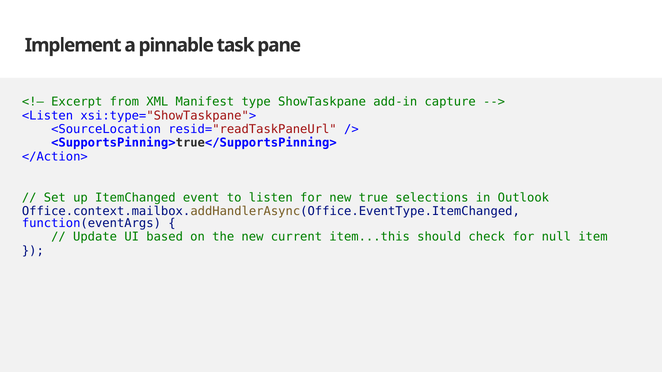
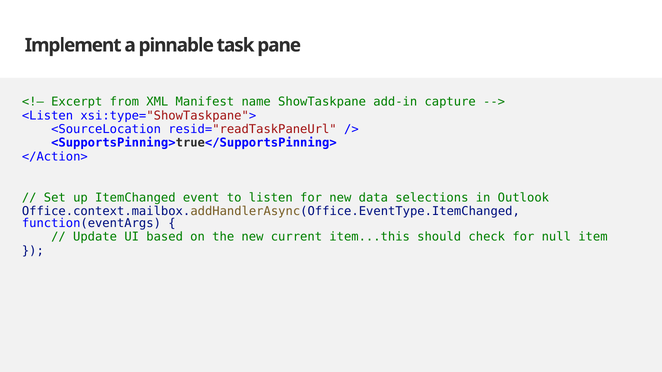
type: type -> name (256, 102)
true: true -> data (373, 198)
